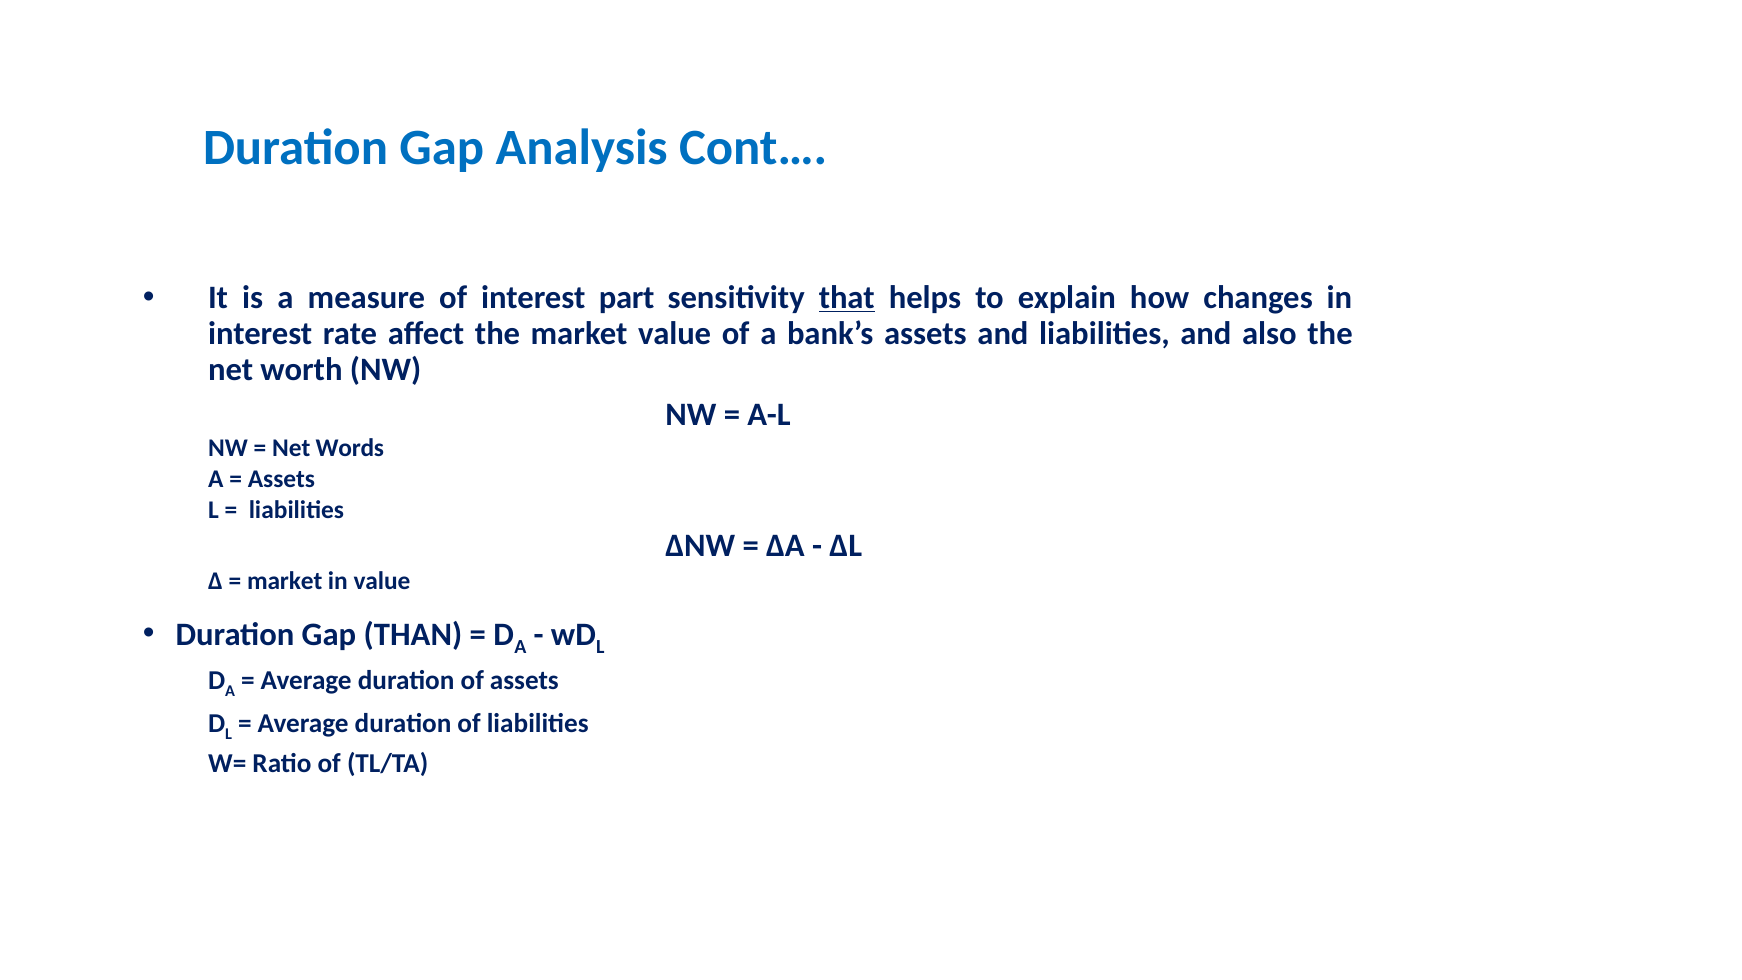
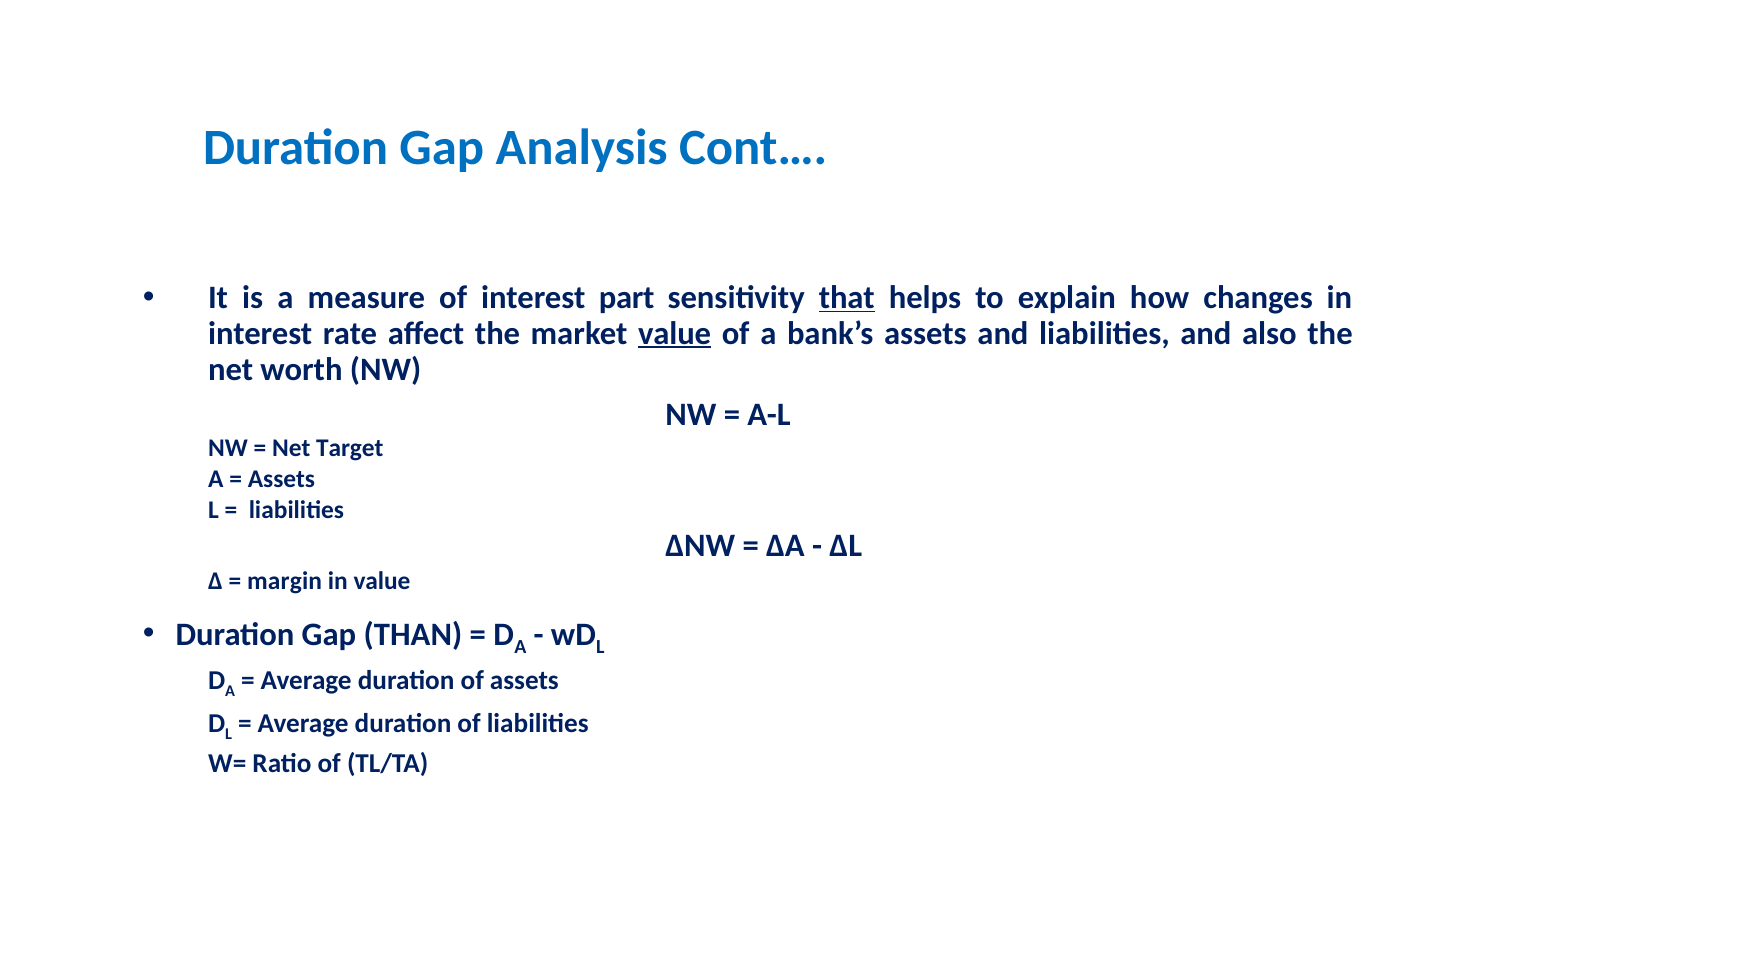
value underline: none -> present (675, 333)
Words: Words -> Target (350, 448)
market: market -> margin (285, 581)
